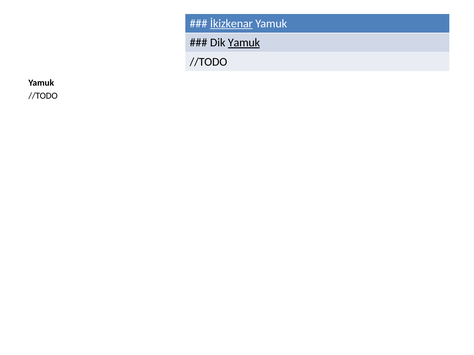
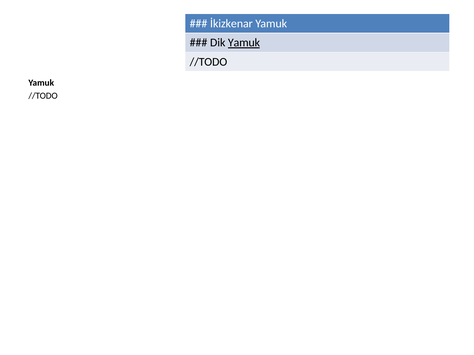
İkizkenar underline: present -> none (231, 24)
